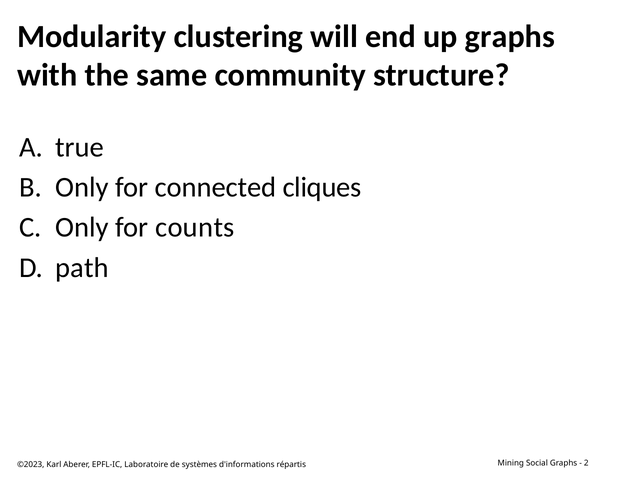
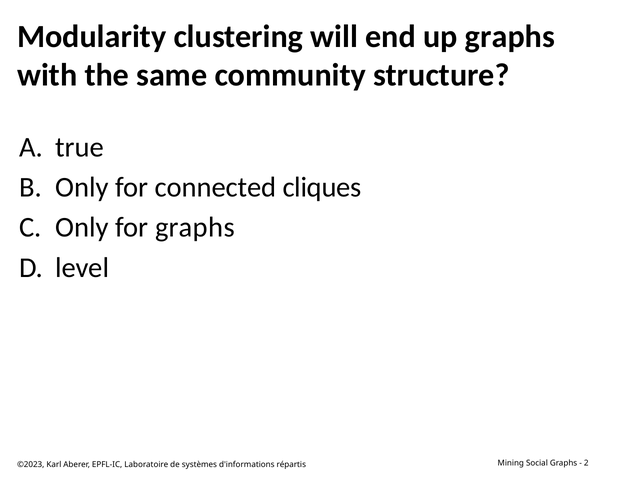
for counts: counts -> graphs (195, 227)
path: path -> level (82, 267)
